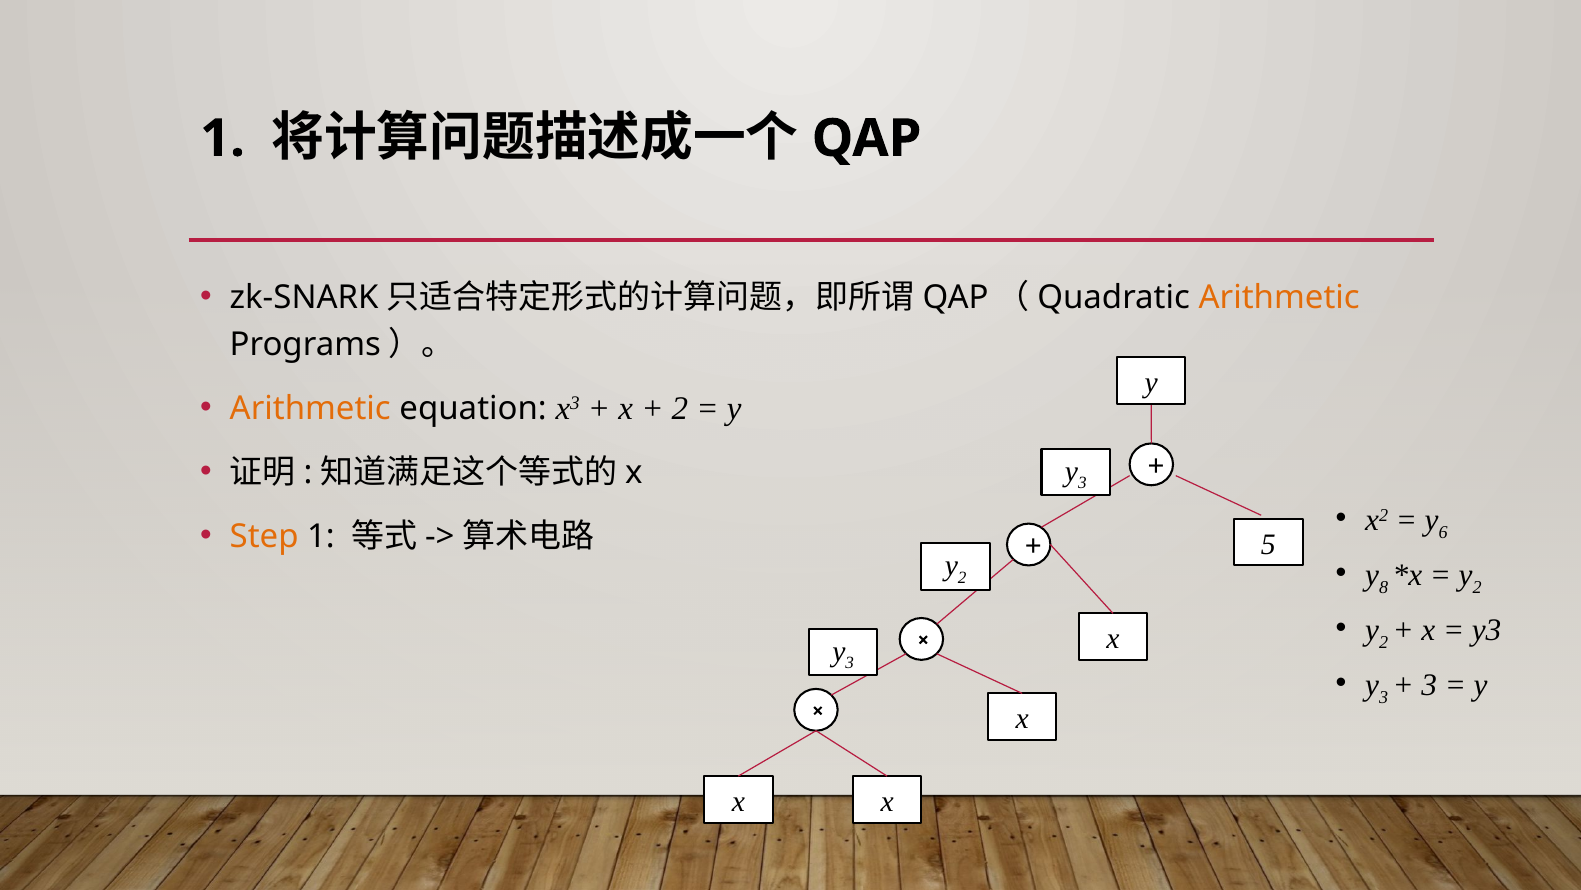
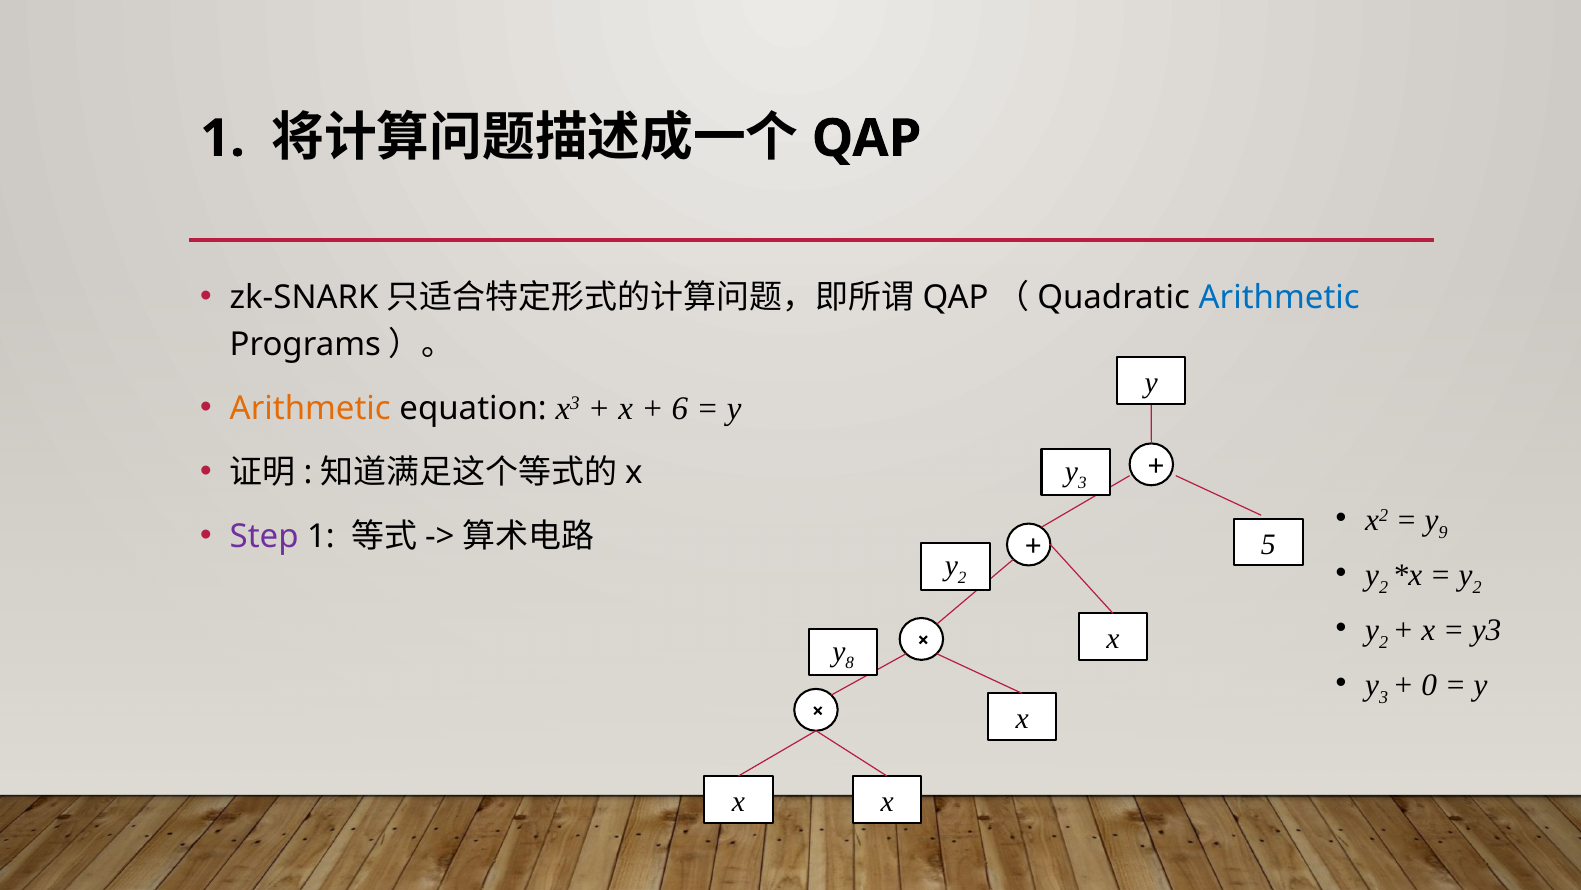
Arithmetic colour: orange -> blue (1279, 297)
2: 2 -> 6 (680, 409)
6: 6 -> 9 (1443, 532)
Step colour: orange -> purple (264, 536)
8: 8 -> 2 (1384, 587)
3: 3 -> 8 (850, 663)
3: 3 -> 0 (1429, 685)
